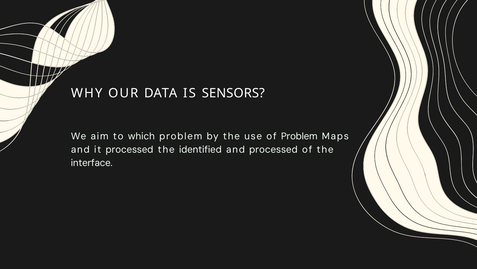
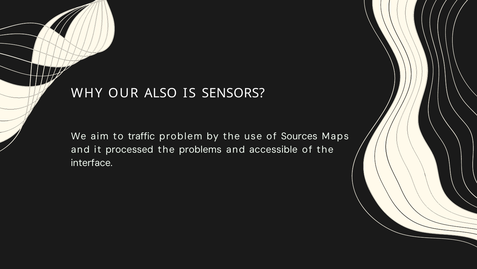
DATA: DATA -> ALSO (161, 93)
which: which -> traffic (141, 136)
of Problem: Problem -> Sources (299, 136)
identified: identified -> problems (200, 149)
and processed: processed -> accessible (273, 149)
